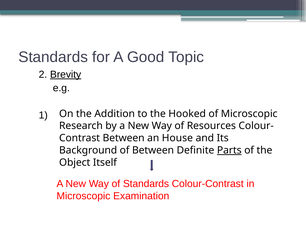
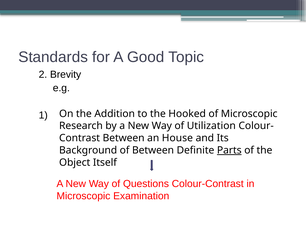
Brevity underline: present -> none (66, 75)
Resources: Resources -> Utilization (211, 126)
of Standards: Standards -> Questions (146, 184)
